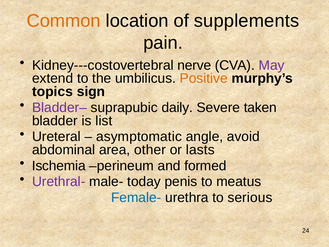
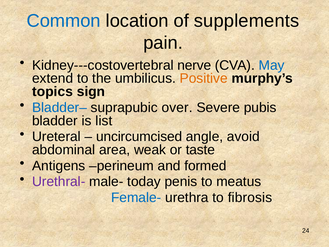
Common colour: orange -> blue (64, 21)
May colour: purple -> blue (272, 65)
Bladder– colour: purple -> blue (59, 107)
daily: daily -> over (177, 107)
taken: taken -> pubis (260, 107)
asymptomatic: asymptomatic -> uncircumcised (139, 137)
other: other -> weak (150, 150)
lasts: lasts -> taste (200, 150)
Ischemia: Ischemia -> Antigens (59, 166)
serious: serious -> fibrosis (250, 197)
